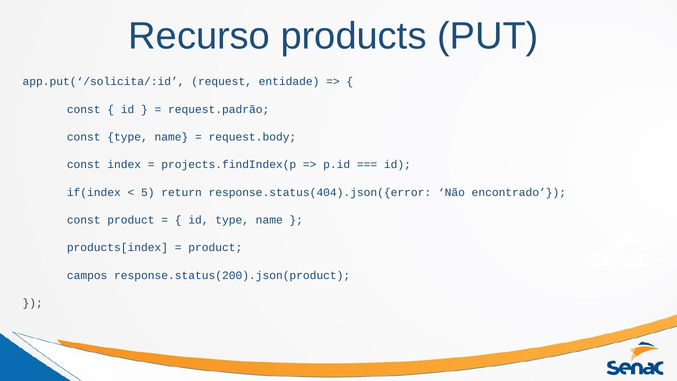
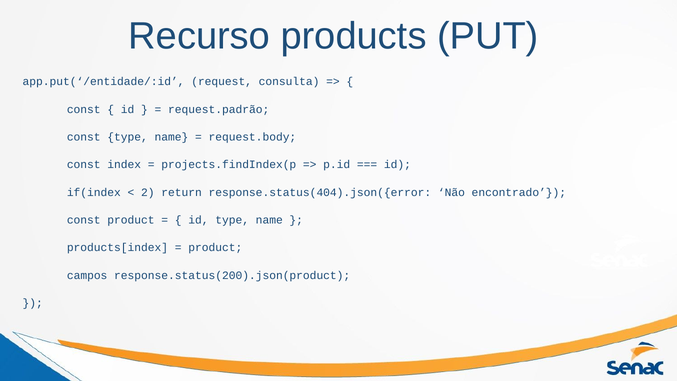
app.put(‘/solicita/:id: app.put(‘/solicita/:id -> app.put(‘/entidade/:id (104, 82)
entidade: entidade -> consulta (289, 82)
5: 5 -> 2 (148, 192)
